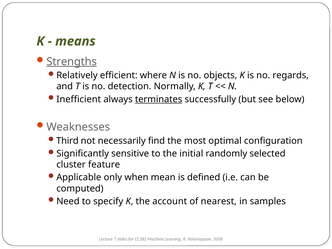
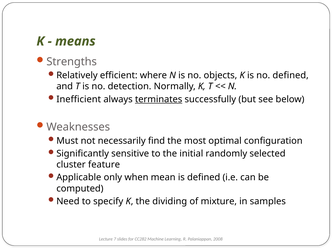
Strengths underline: present -> none (72, 62)
no regards: regards -> defined (291, 75)
Third: Third -> Must (67, 141)
account: account -> dividing (170, 201)
nearest: nearest -> mixture (219, 201)
